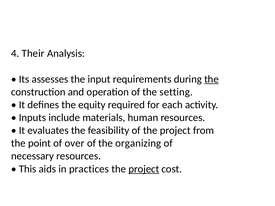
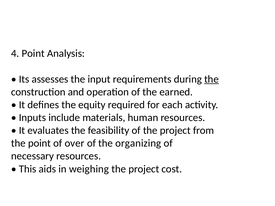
4 Their: Their -> Point (33, 54)
setting: setting -> earned (176, 92)
practices: practices -> weighing (89, 169)
project underline: present -> none (144, 169)
